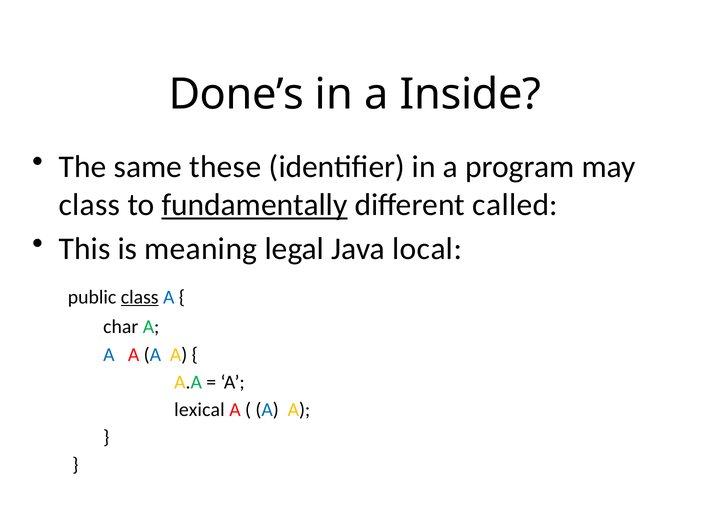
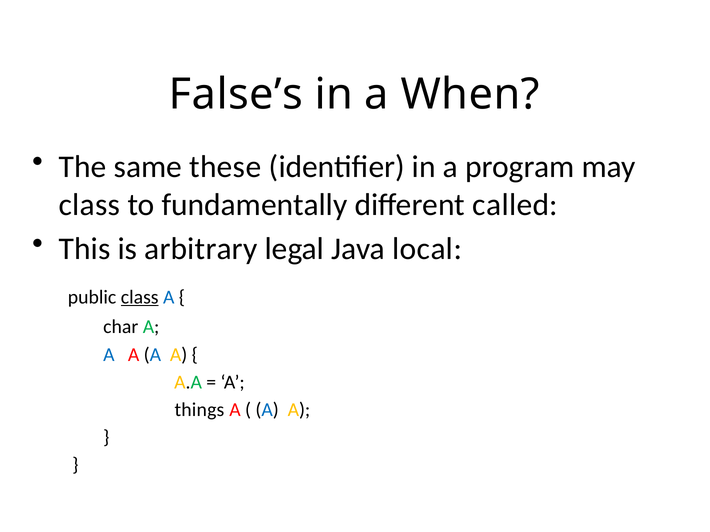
Done’s: Done’s -> False’s (236, 95)
Inside: Inside -> When (470, 95)
fundamentally underline: present -> none (255, 205)
meaning: meaning -> arbitrary (201, 249)
lexical: lexical -> things (199, 410)
